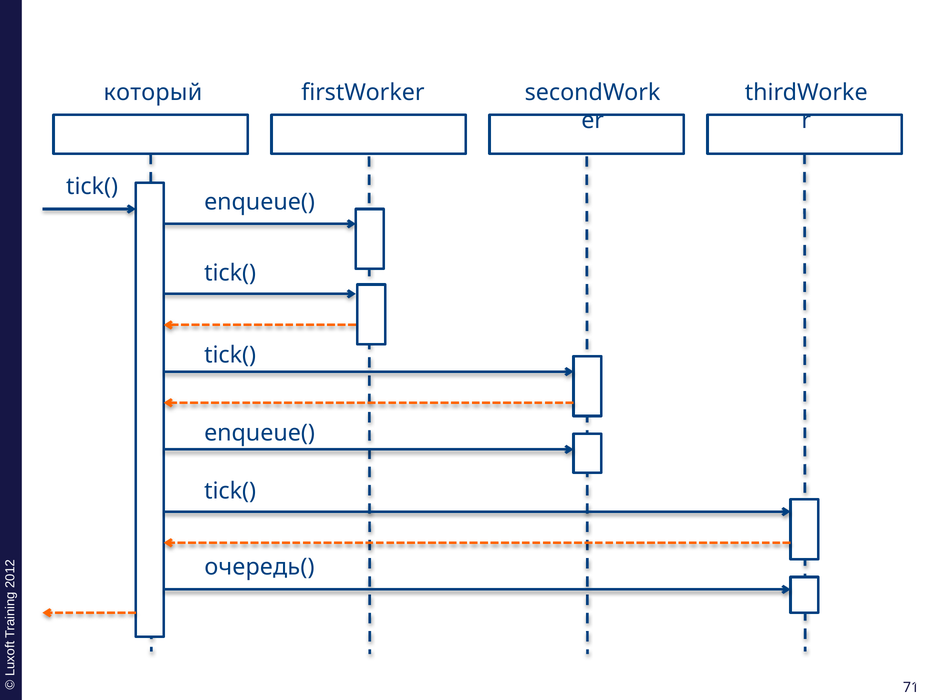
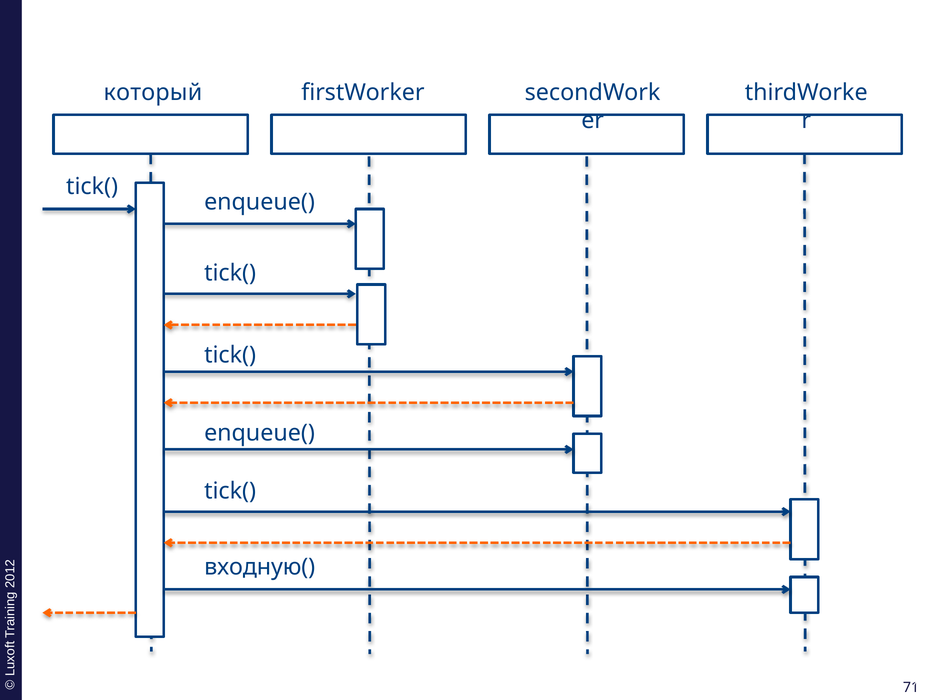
очередь(: очередь( -> входную( (260, 567)
